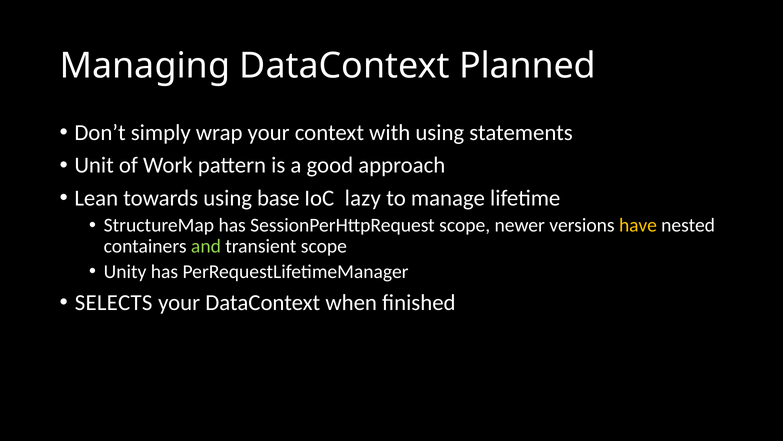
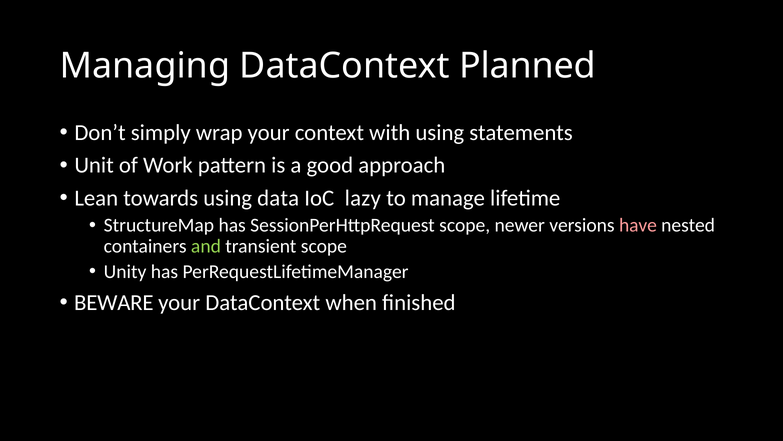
base: base -> data (278, 198)
have colour: yellow -> pink (638, 225)
SELECTS: SELECTS -> BEWARE (114, 302)
